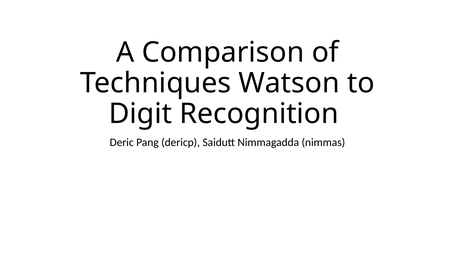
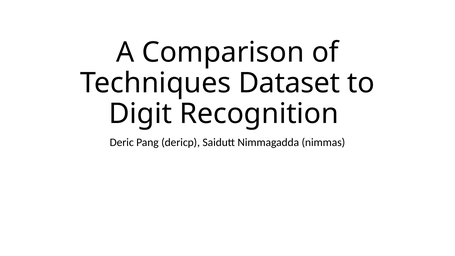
Watson: Watson -> Dataset (289, 83)
